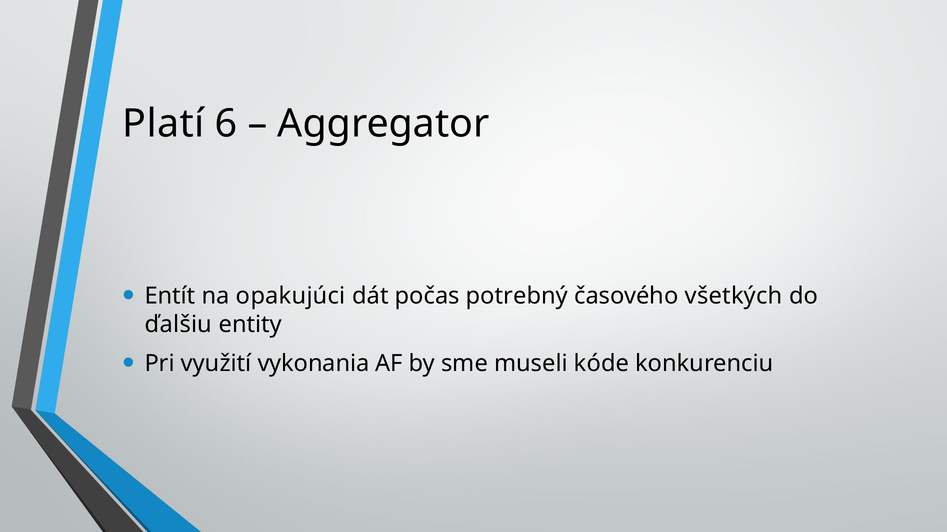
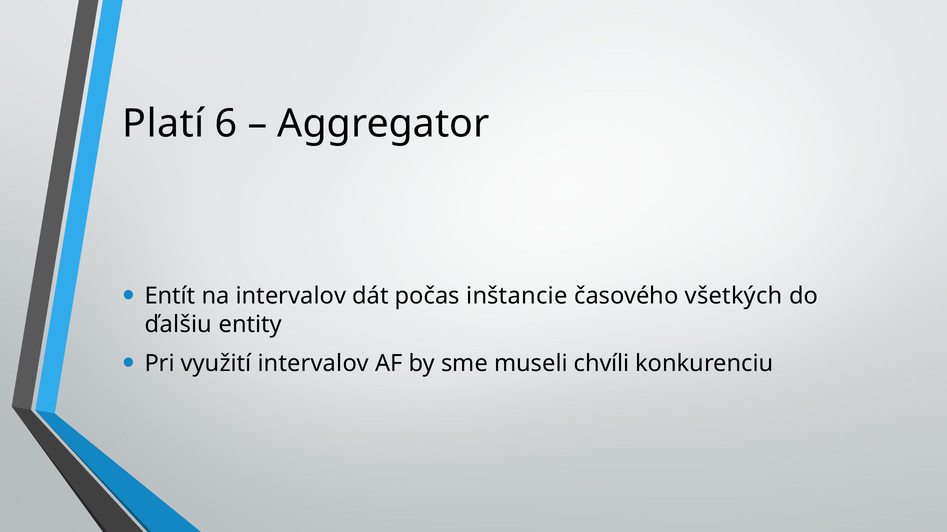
na opakujúci: opakujúci -> intervalov (291, 296)
potrebný: potrebný -> inštancie (517, 296)
využití vykonania: vykonania -> intervalov (313, 364)
kóde: kóde -> chvíli (602, 364)
